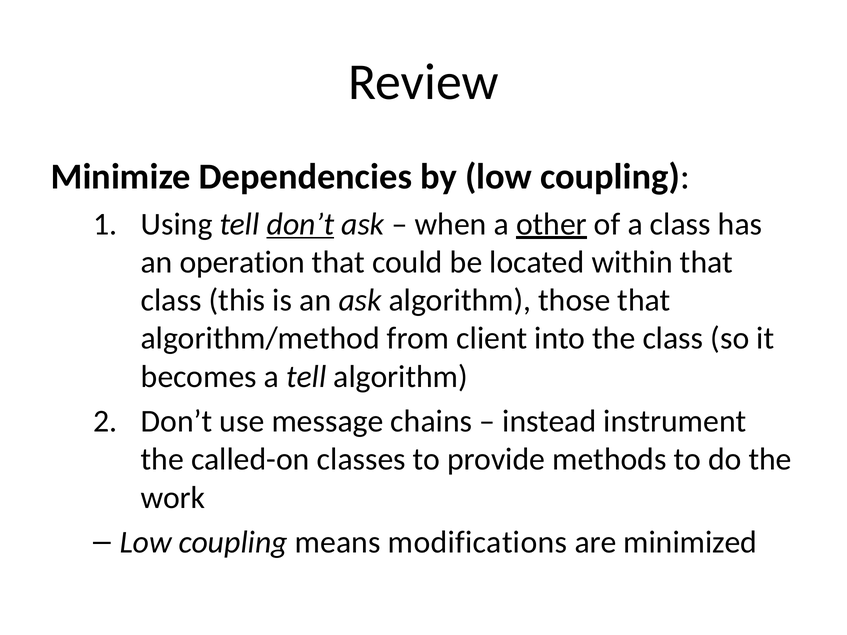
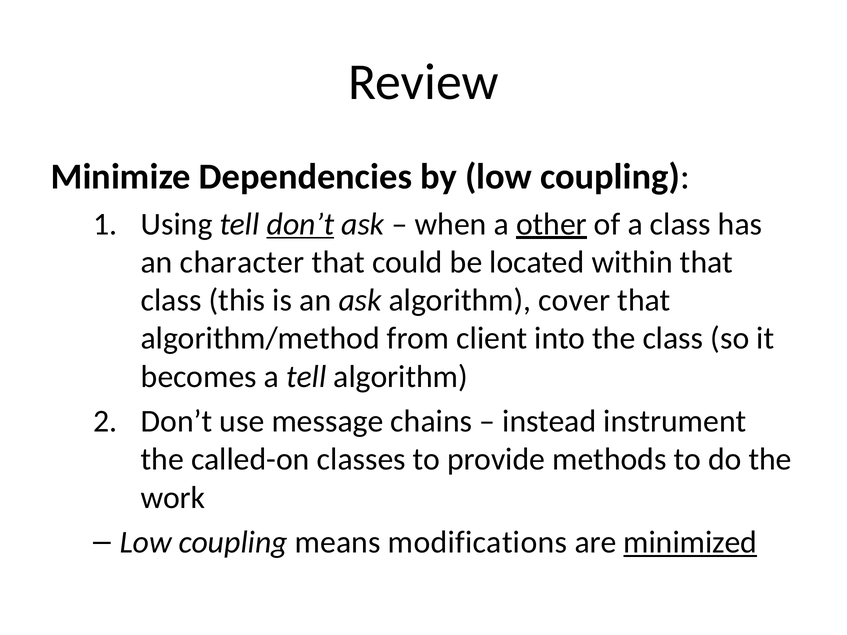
operation: operation -> character (242, 262)
those: those -> cover (574, 300)
minimized underline: none -> present (690, 543)
